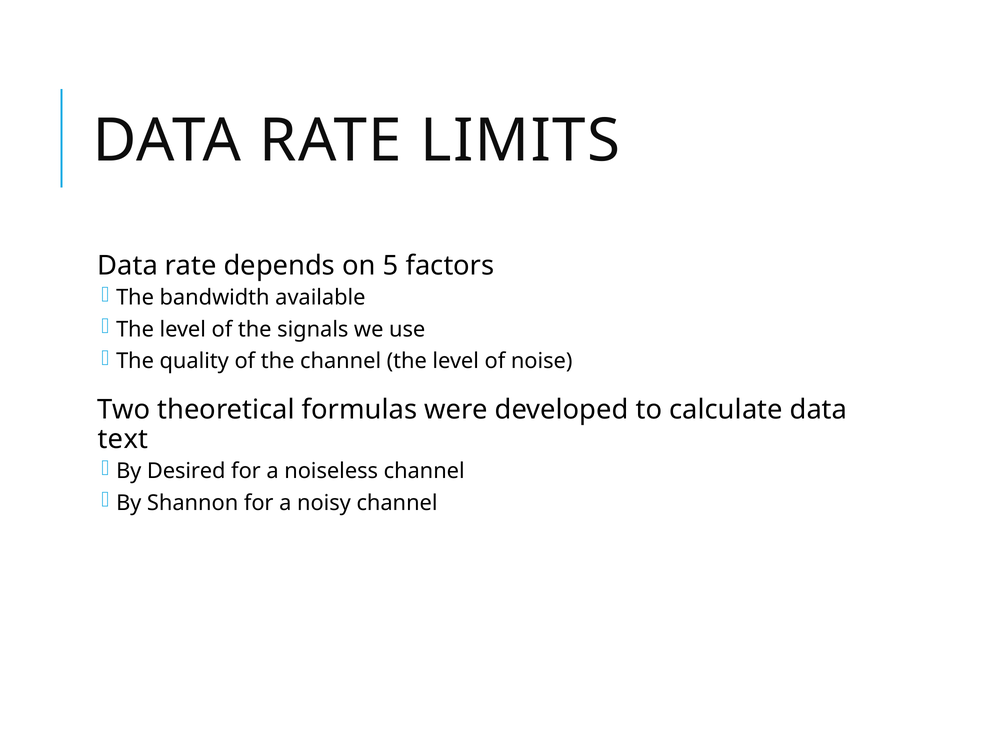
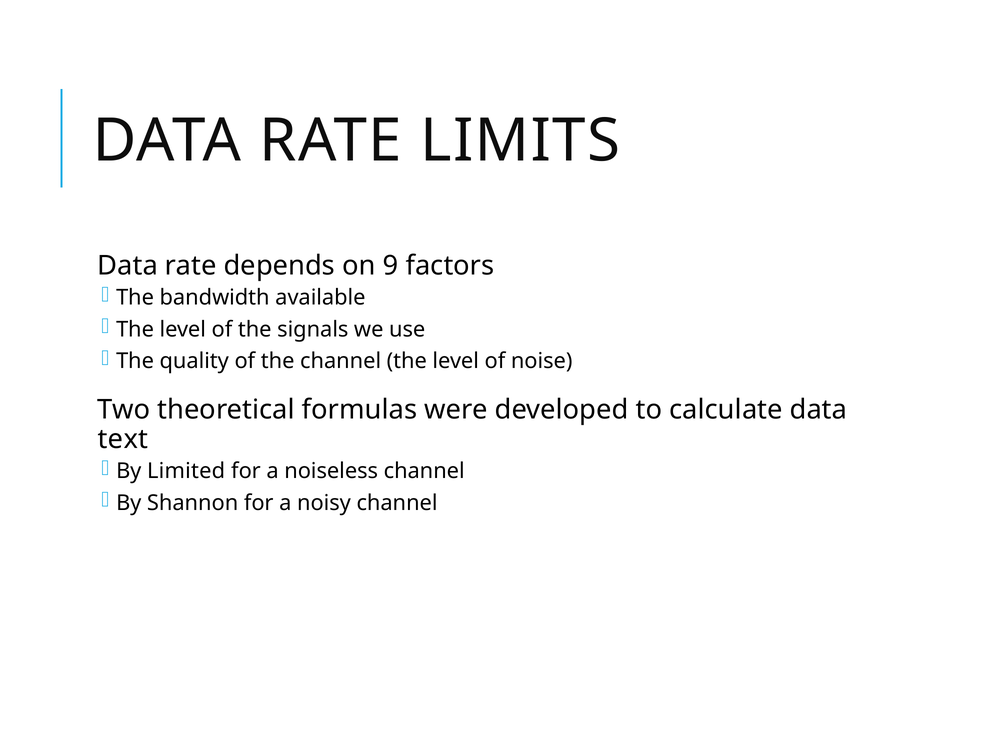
5: 5 -> 9 (391, 266)
Desired: Desired -> Limited (186, 471)
